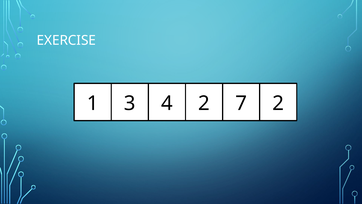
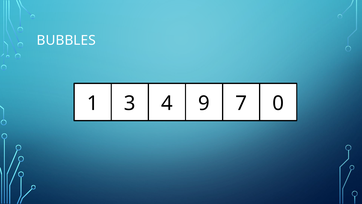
EXERCISE: EXERCISE -> BUBBLES (66, 40)
3 2: 2 -> 9 (204, 103)
1 2: 2 -> 0 (278, 103)
